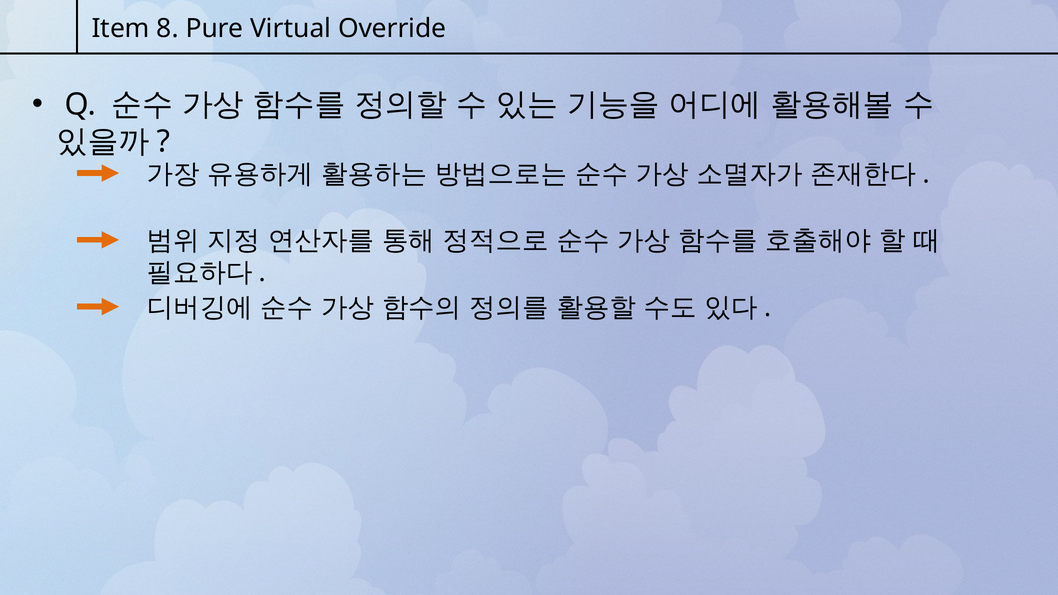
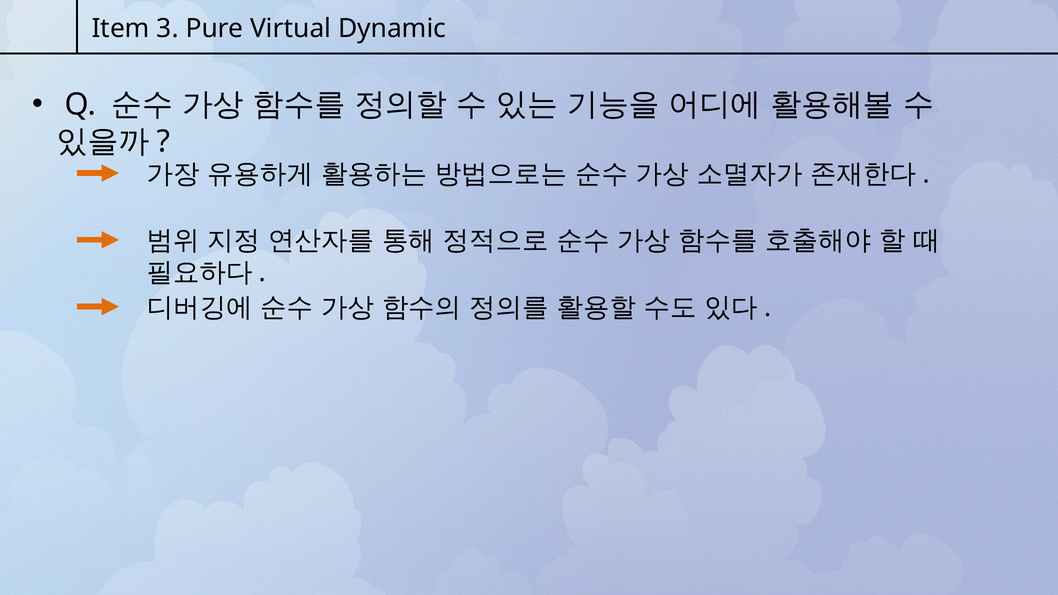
8: 8 -> 3 (168, 28)
Override: Override -> Dynamic (392, 28)
